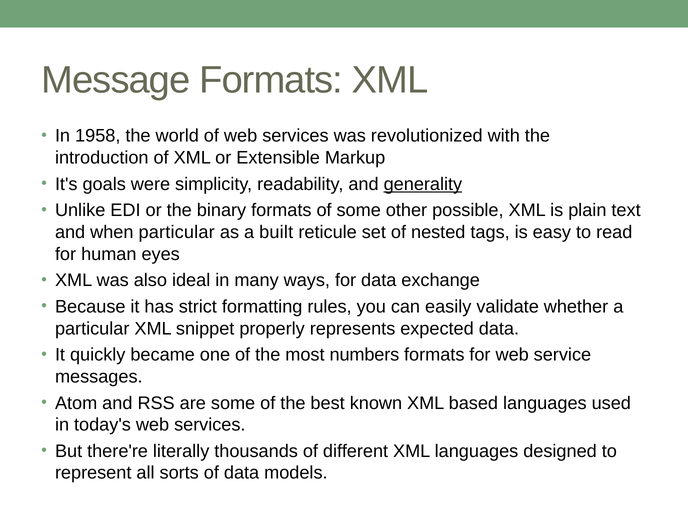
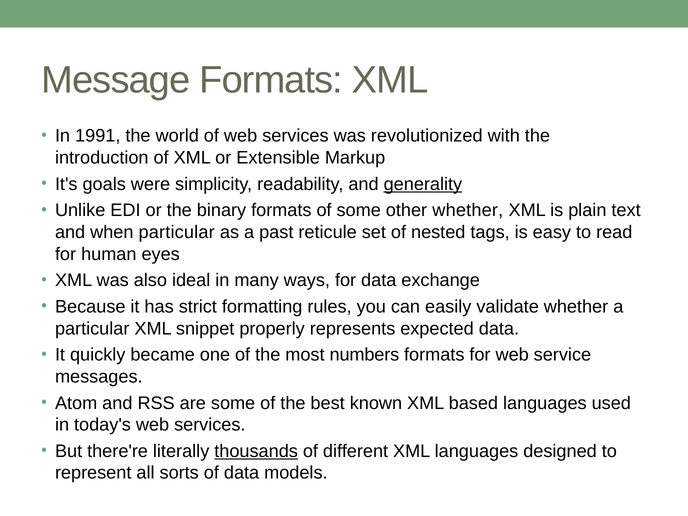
1958: 1958 -> 1991 (98, 136)
other possible: possible -> whether (468, 210)
built: built -> past (276, 232)
thousands underline: none -> present (256, 451)
